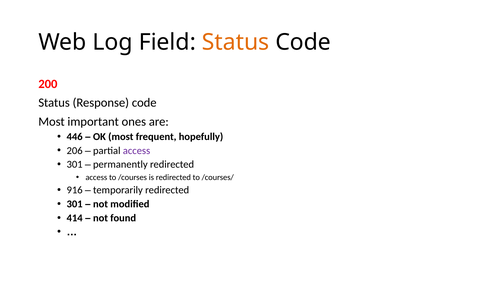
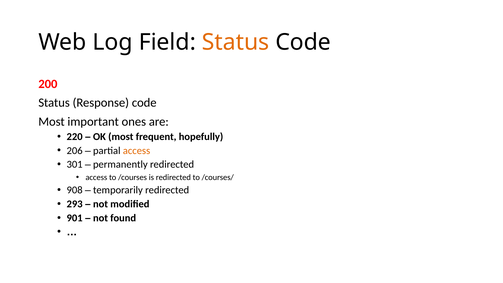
446: 446 -> 220 (75, 137)
access colour: purple -> orange (137, 151)
916: 916 -> 908 (75, 190)
301: 301 -> 293 (75, 204)
414: 414 -> 901 (75, 218)
